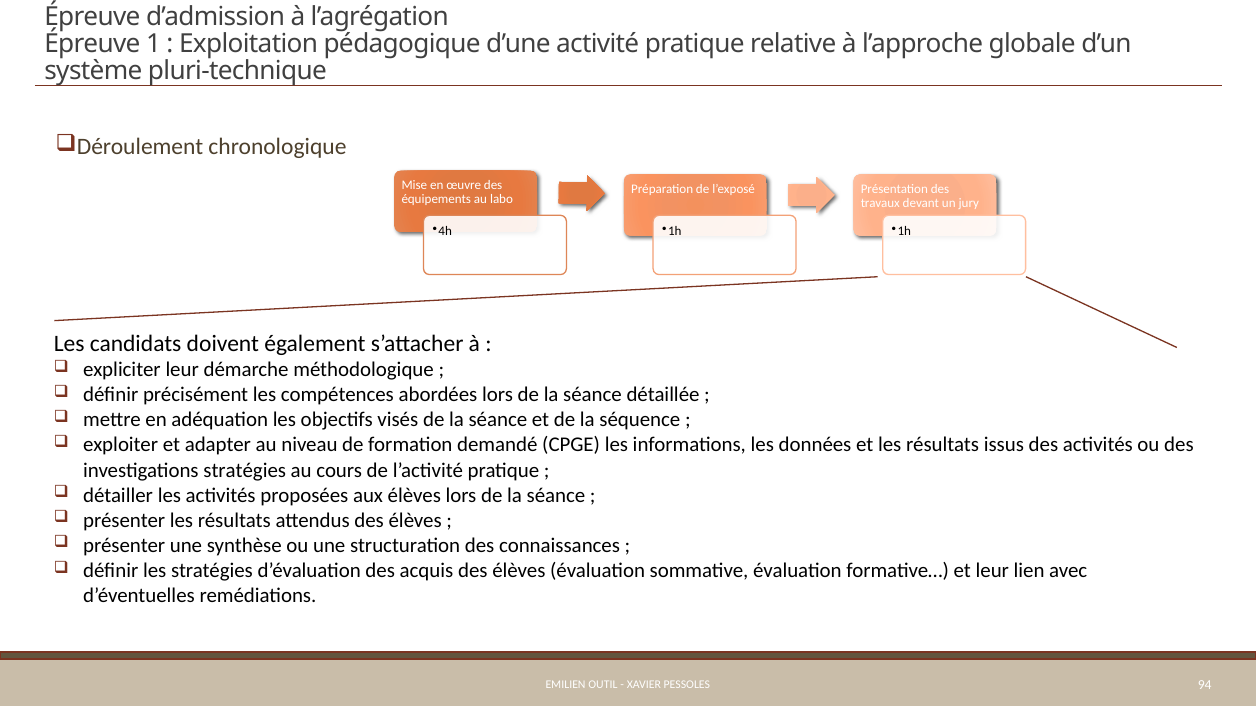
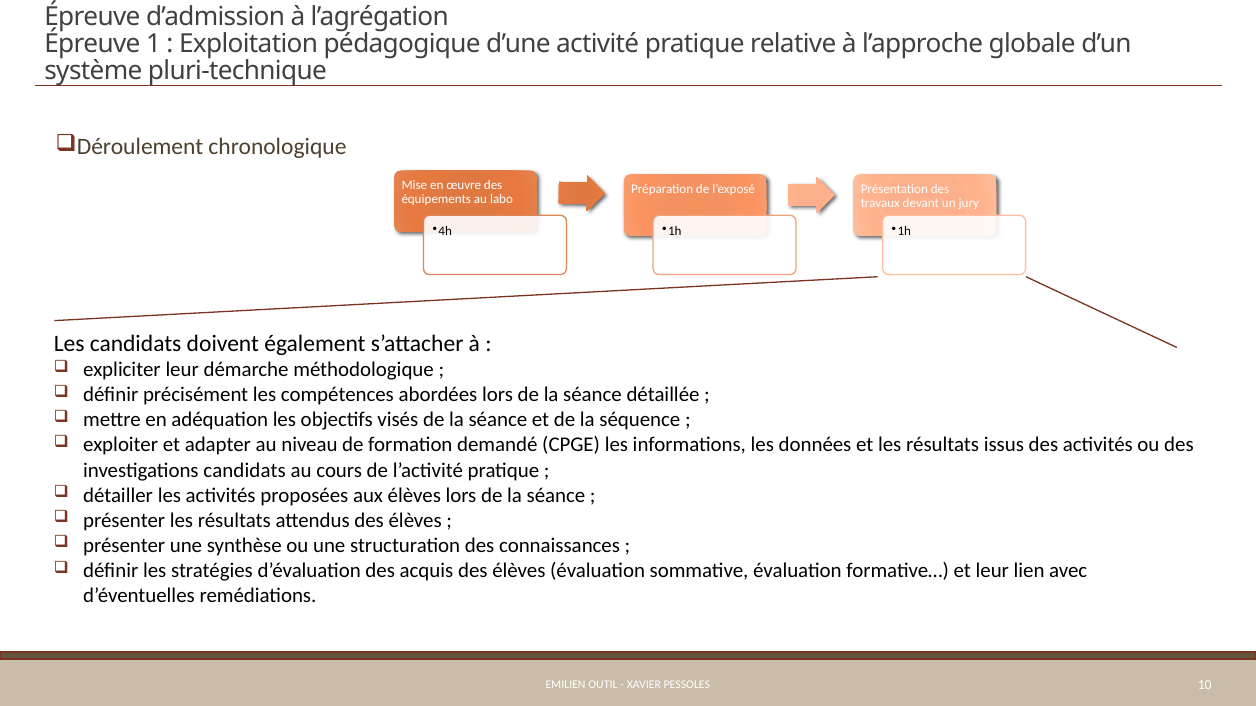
investigations stratégies: stratégies -> candidats (245, 470)
94: 94 -> 10 (1205, 685)
